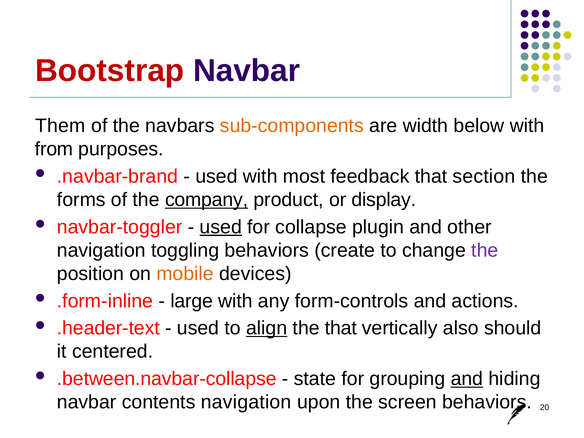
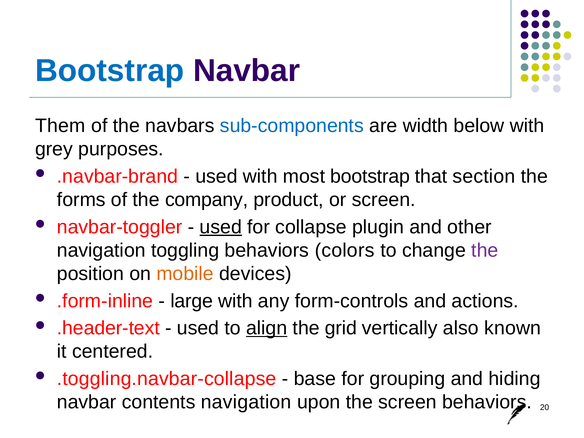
Bootstrap colour: red -> blue (110, 71)
sub-components colour: orange -> blue (292, 126)
from: from -> grey (54, 149)
most feedback: feedback -> bootstrap (370, 176)
company underline: present -> none (207, 200)
or display: display -> screen (384, 200)
create: create -> colors (345, 250)
the that: that -> grid (341, 328)
should: should -> known (513, 328)
.between.navbar-collapse: .between.navbar-collapse -> .toggling.navbar-collapse (167, 379)
state: state -> base (315, 379)
and underline: present -> none (467, 379)
